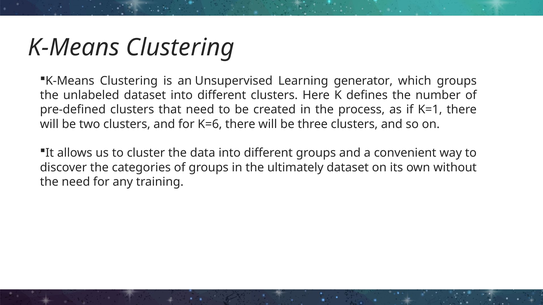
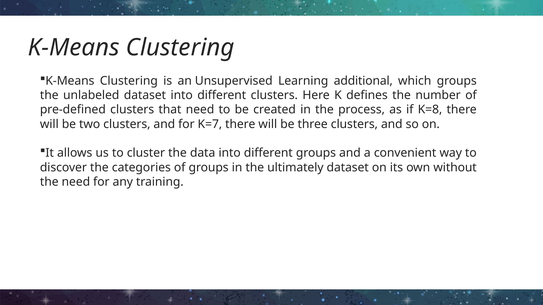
generator: generator -> additional (363, 81)
K=1: K=1 -> K=8 (430, 110)
K=6: K=6 -> K=7 (210, 124)
